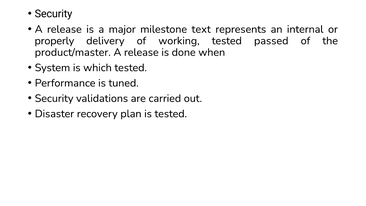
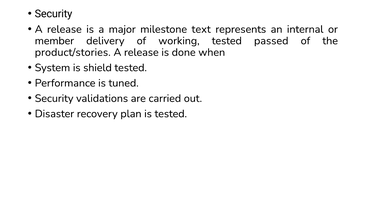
properly: properly -> member (54, 41)
product/master: product/master -> product/stories (73, 52)
which: which -> shield (97, 68)
